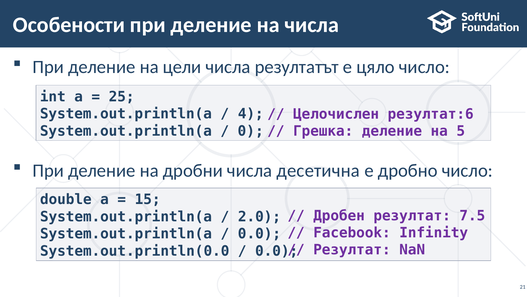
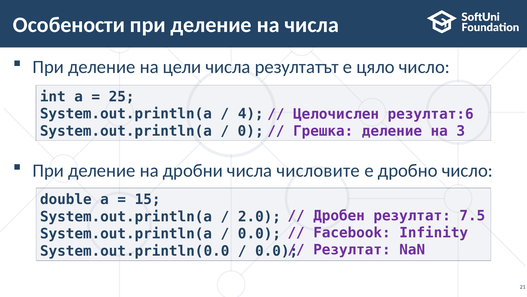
5: 5 -> 3 (461, 131)
десетична: десетична -> числовите (318, 170)
